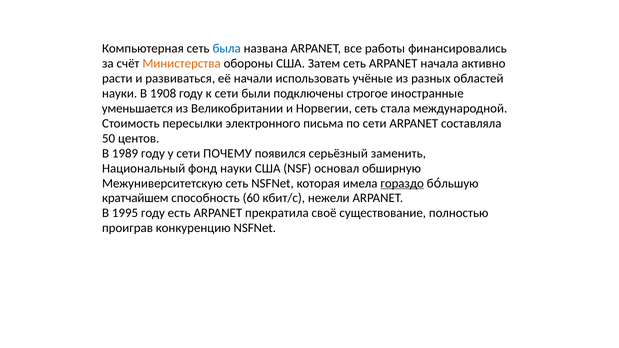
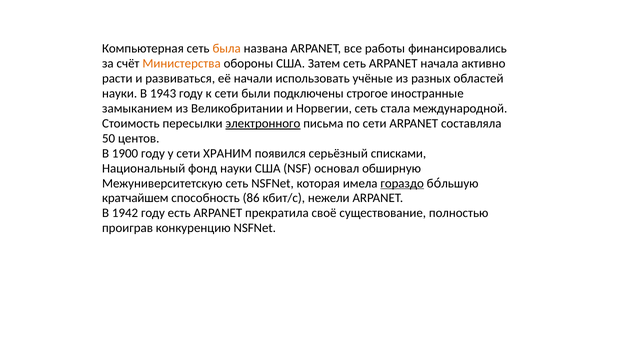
была colour: blue -> orange (227, 49)
1908: 1908 -> 1943 (163, 94)
уменьшается: уменьшается -> замыканием (137, 109)
электронного underline: none -> present (263, 124)
1989: 1989 -> 1900 (125, 153)
ПОЧЕМУ: ПОЧЕМУ -> ХРАНИМ (228, 153)
заменить: заменить -> списками (398, 153)
60: 60 -> 86 (251, 198)
1995: 1995 -> 1942 (125, 213)
